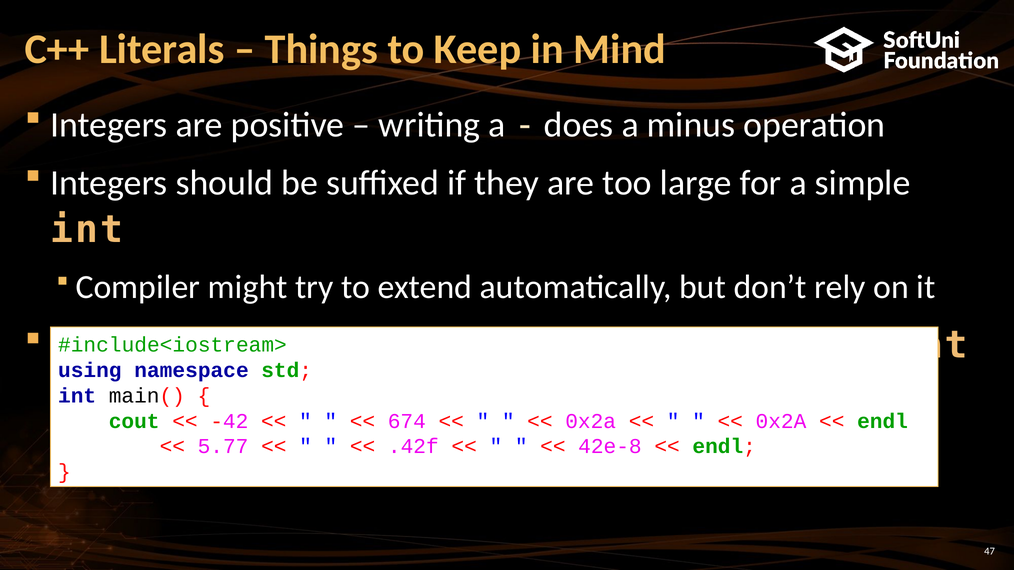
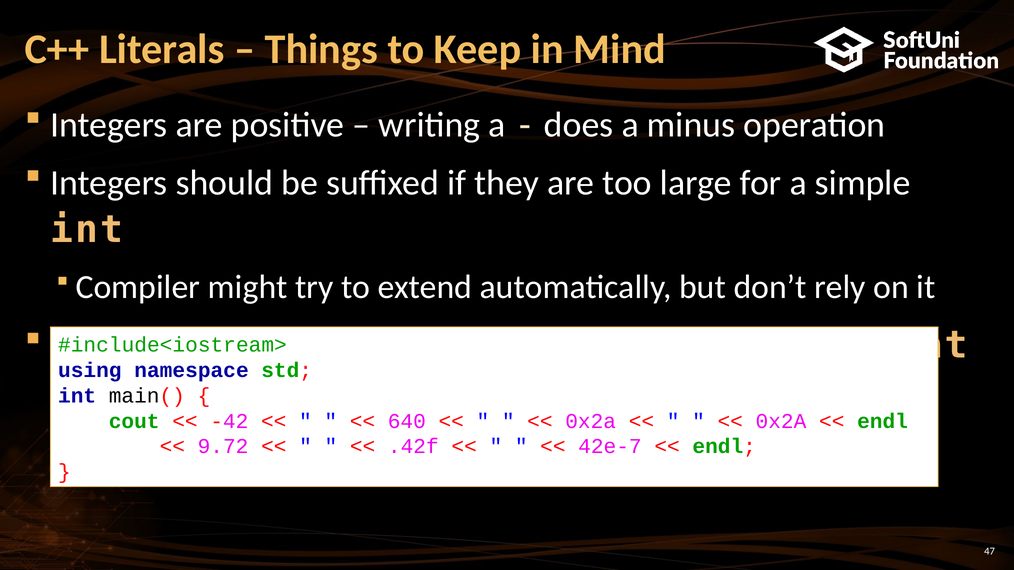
674: 674 -> 640 (407, 421)
5.77: 5.77 -> 9.72 (223, 447)
42e-8: 42e-8 -> 42e-7 (610, 447)
